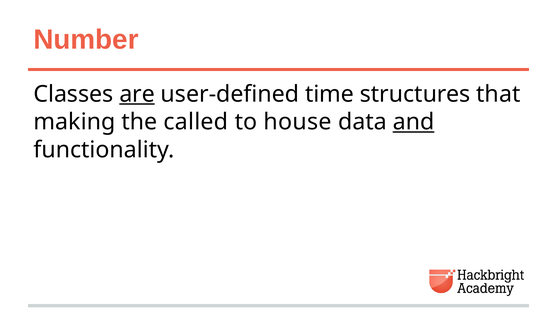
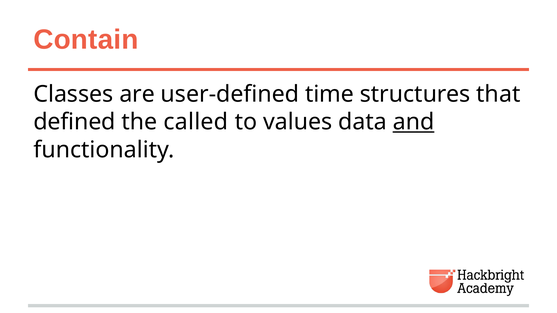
Number: Number -> Contain (86, 40)
are underline: present -> none (137, 94)
making: making -> defined (74, 122)
house: house -> values (298, 122)
